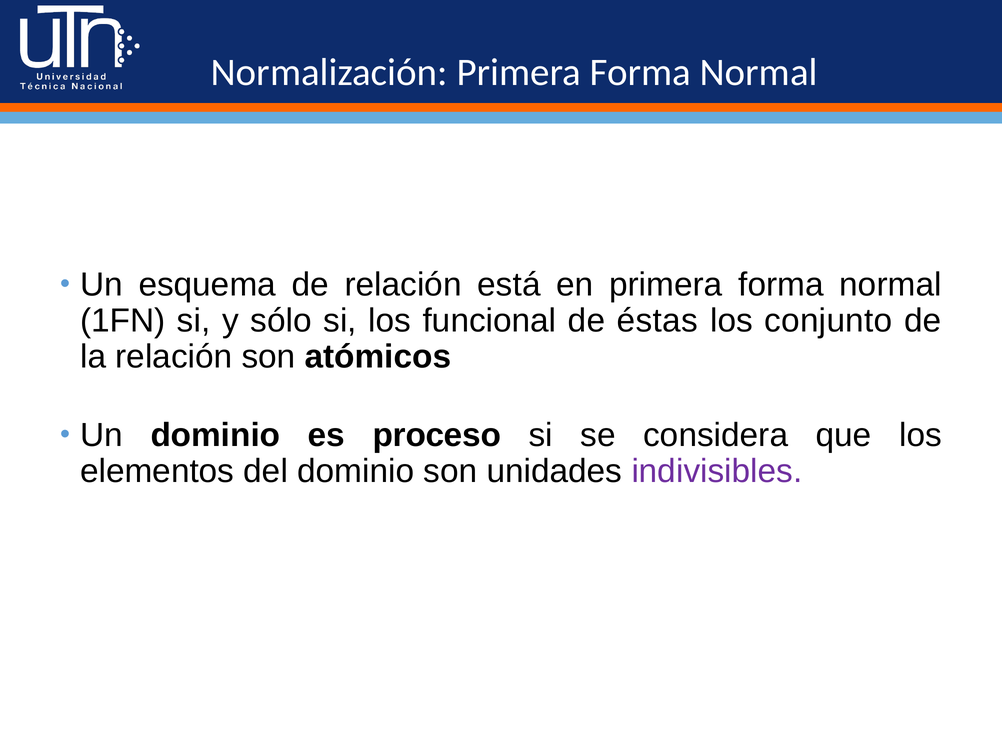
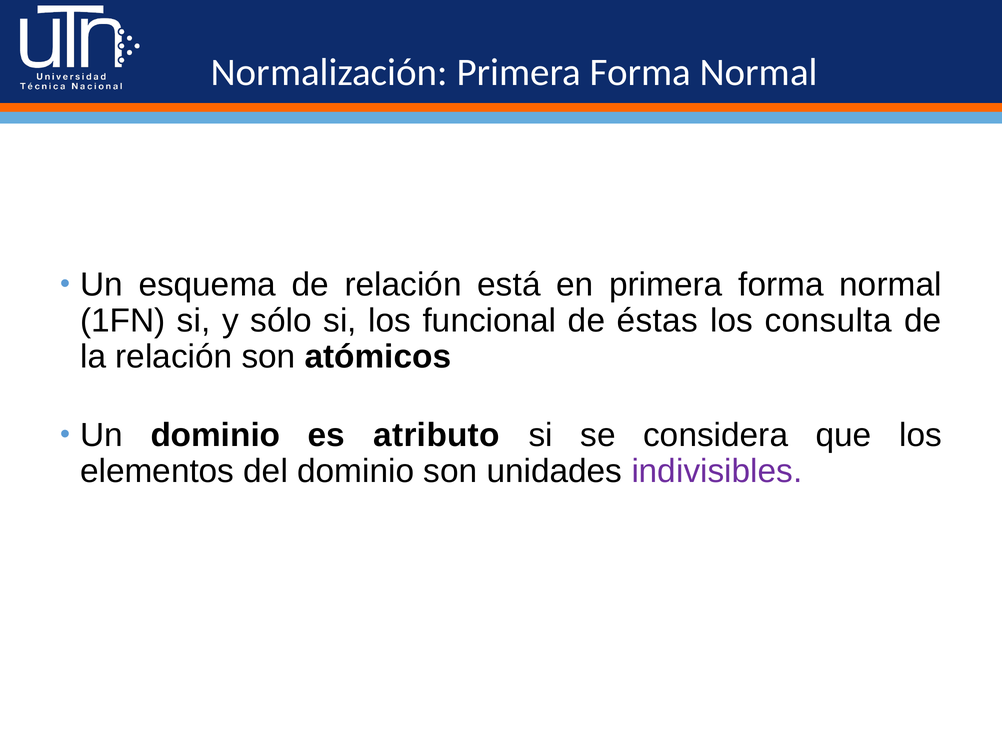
conjunto: conjunto -> consulta (828, 321)
proceso: proceso -> atributo (437, 436)
